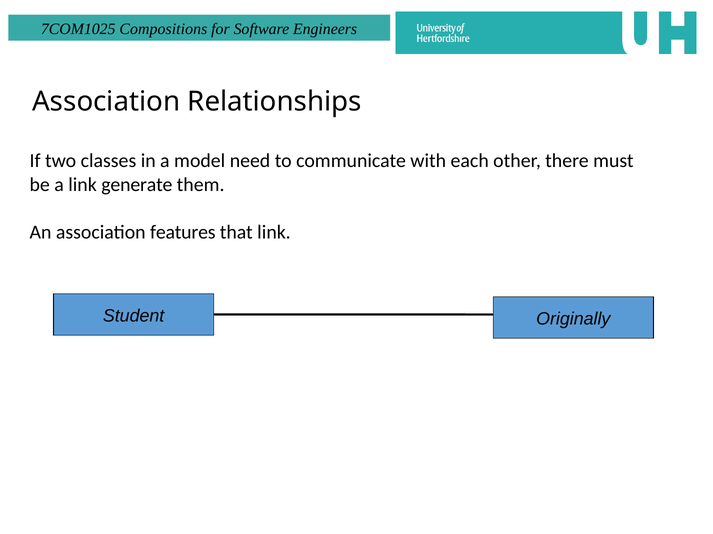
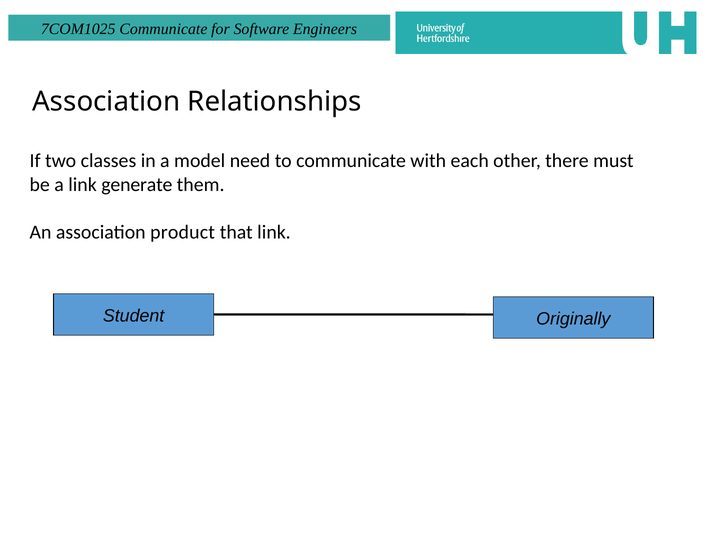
7COM1025 Compositions: Compositions -> Communicate (163, 29)
features: features -> product (183, 232)
